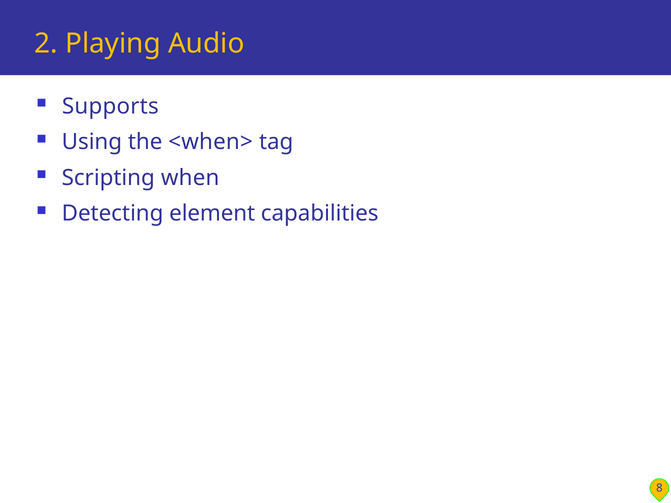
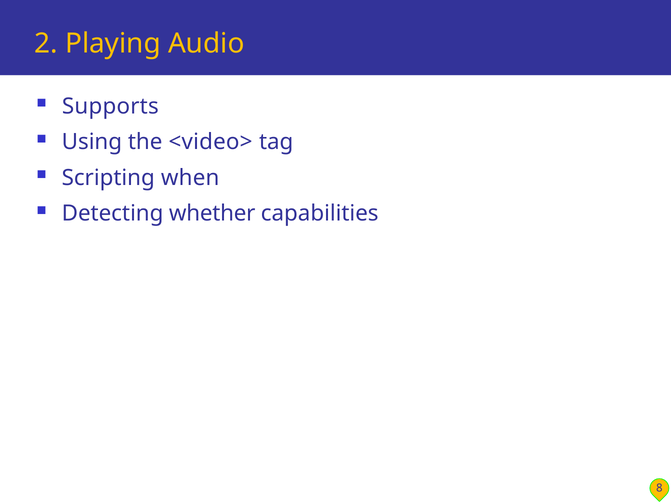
<when>: <when> -> <video> (211, 142)
element: element -> whether (212, 214)
